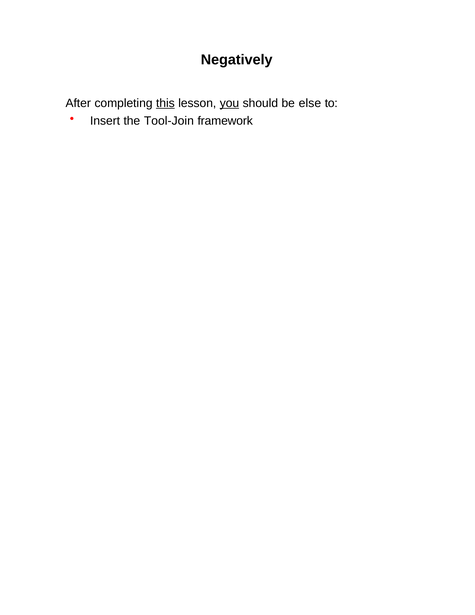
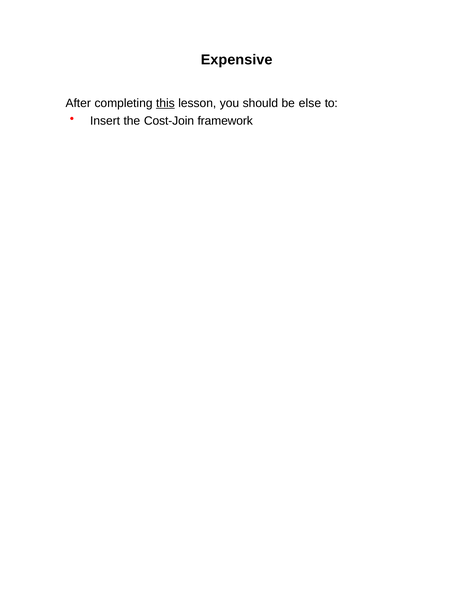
Negatively: Negatively -> Expensive (237, 60)
you underline: present -> none (229, 103)
Tool-Join: Tool-Join -> Cost-Join (169, 121)
